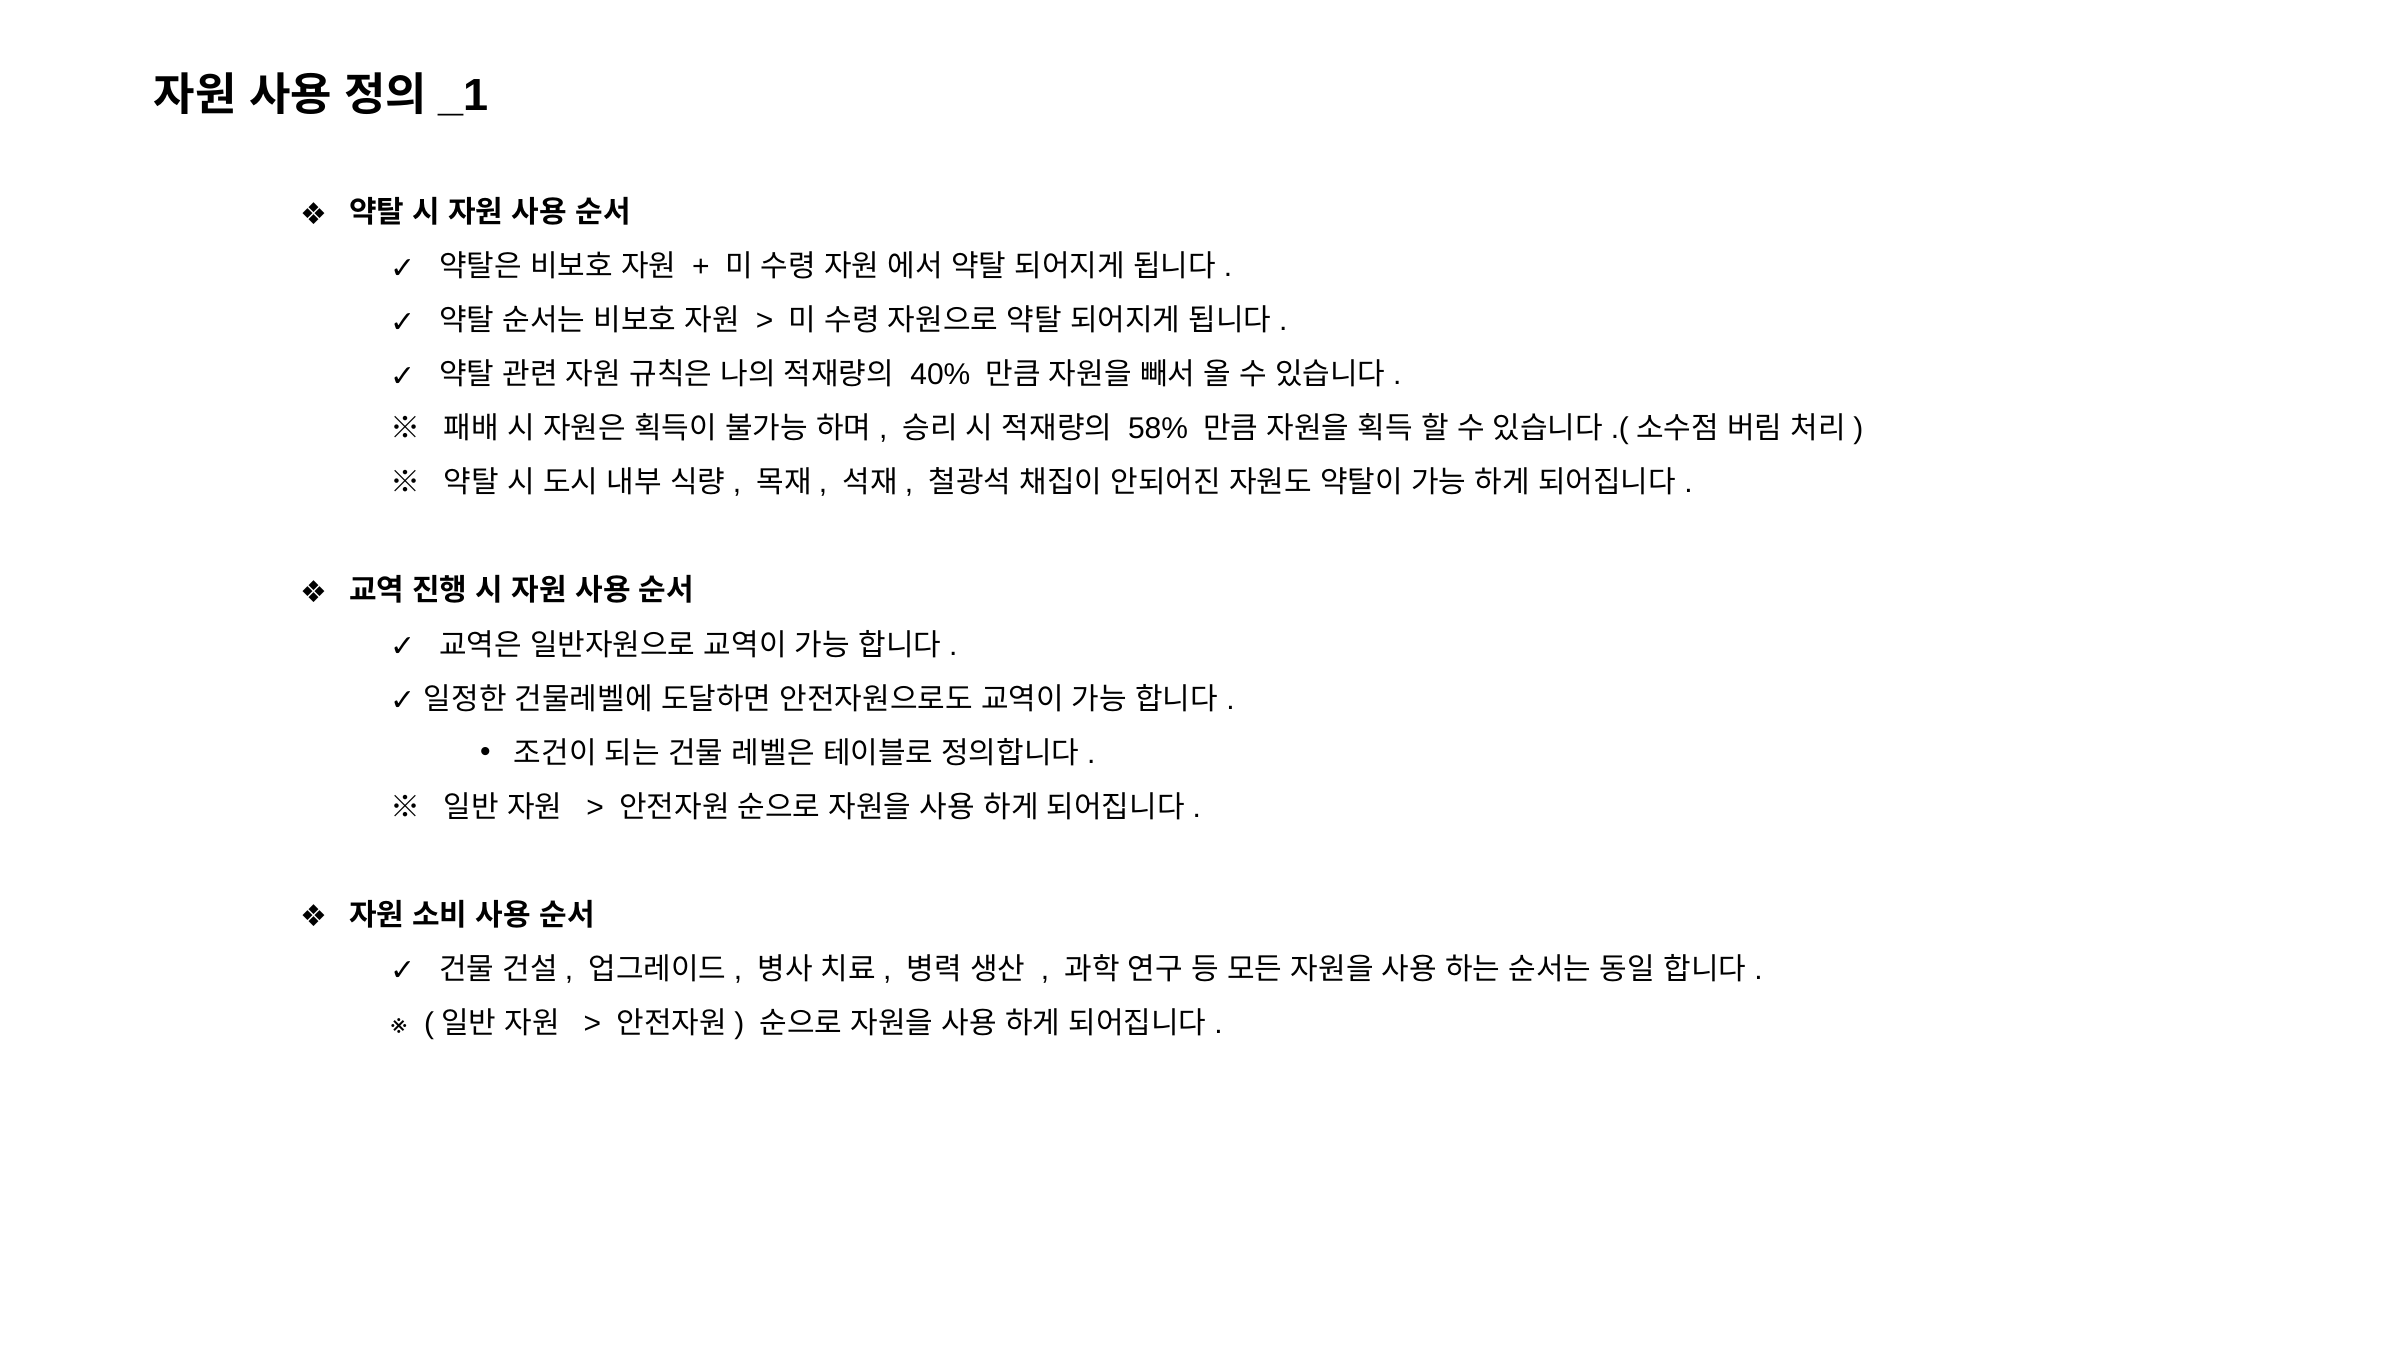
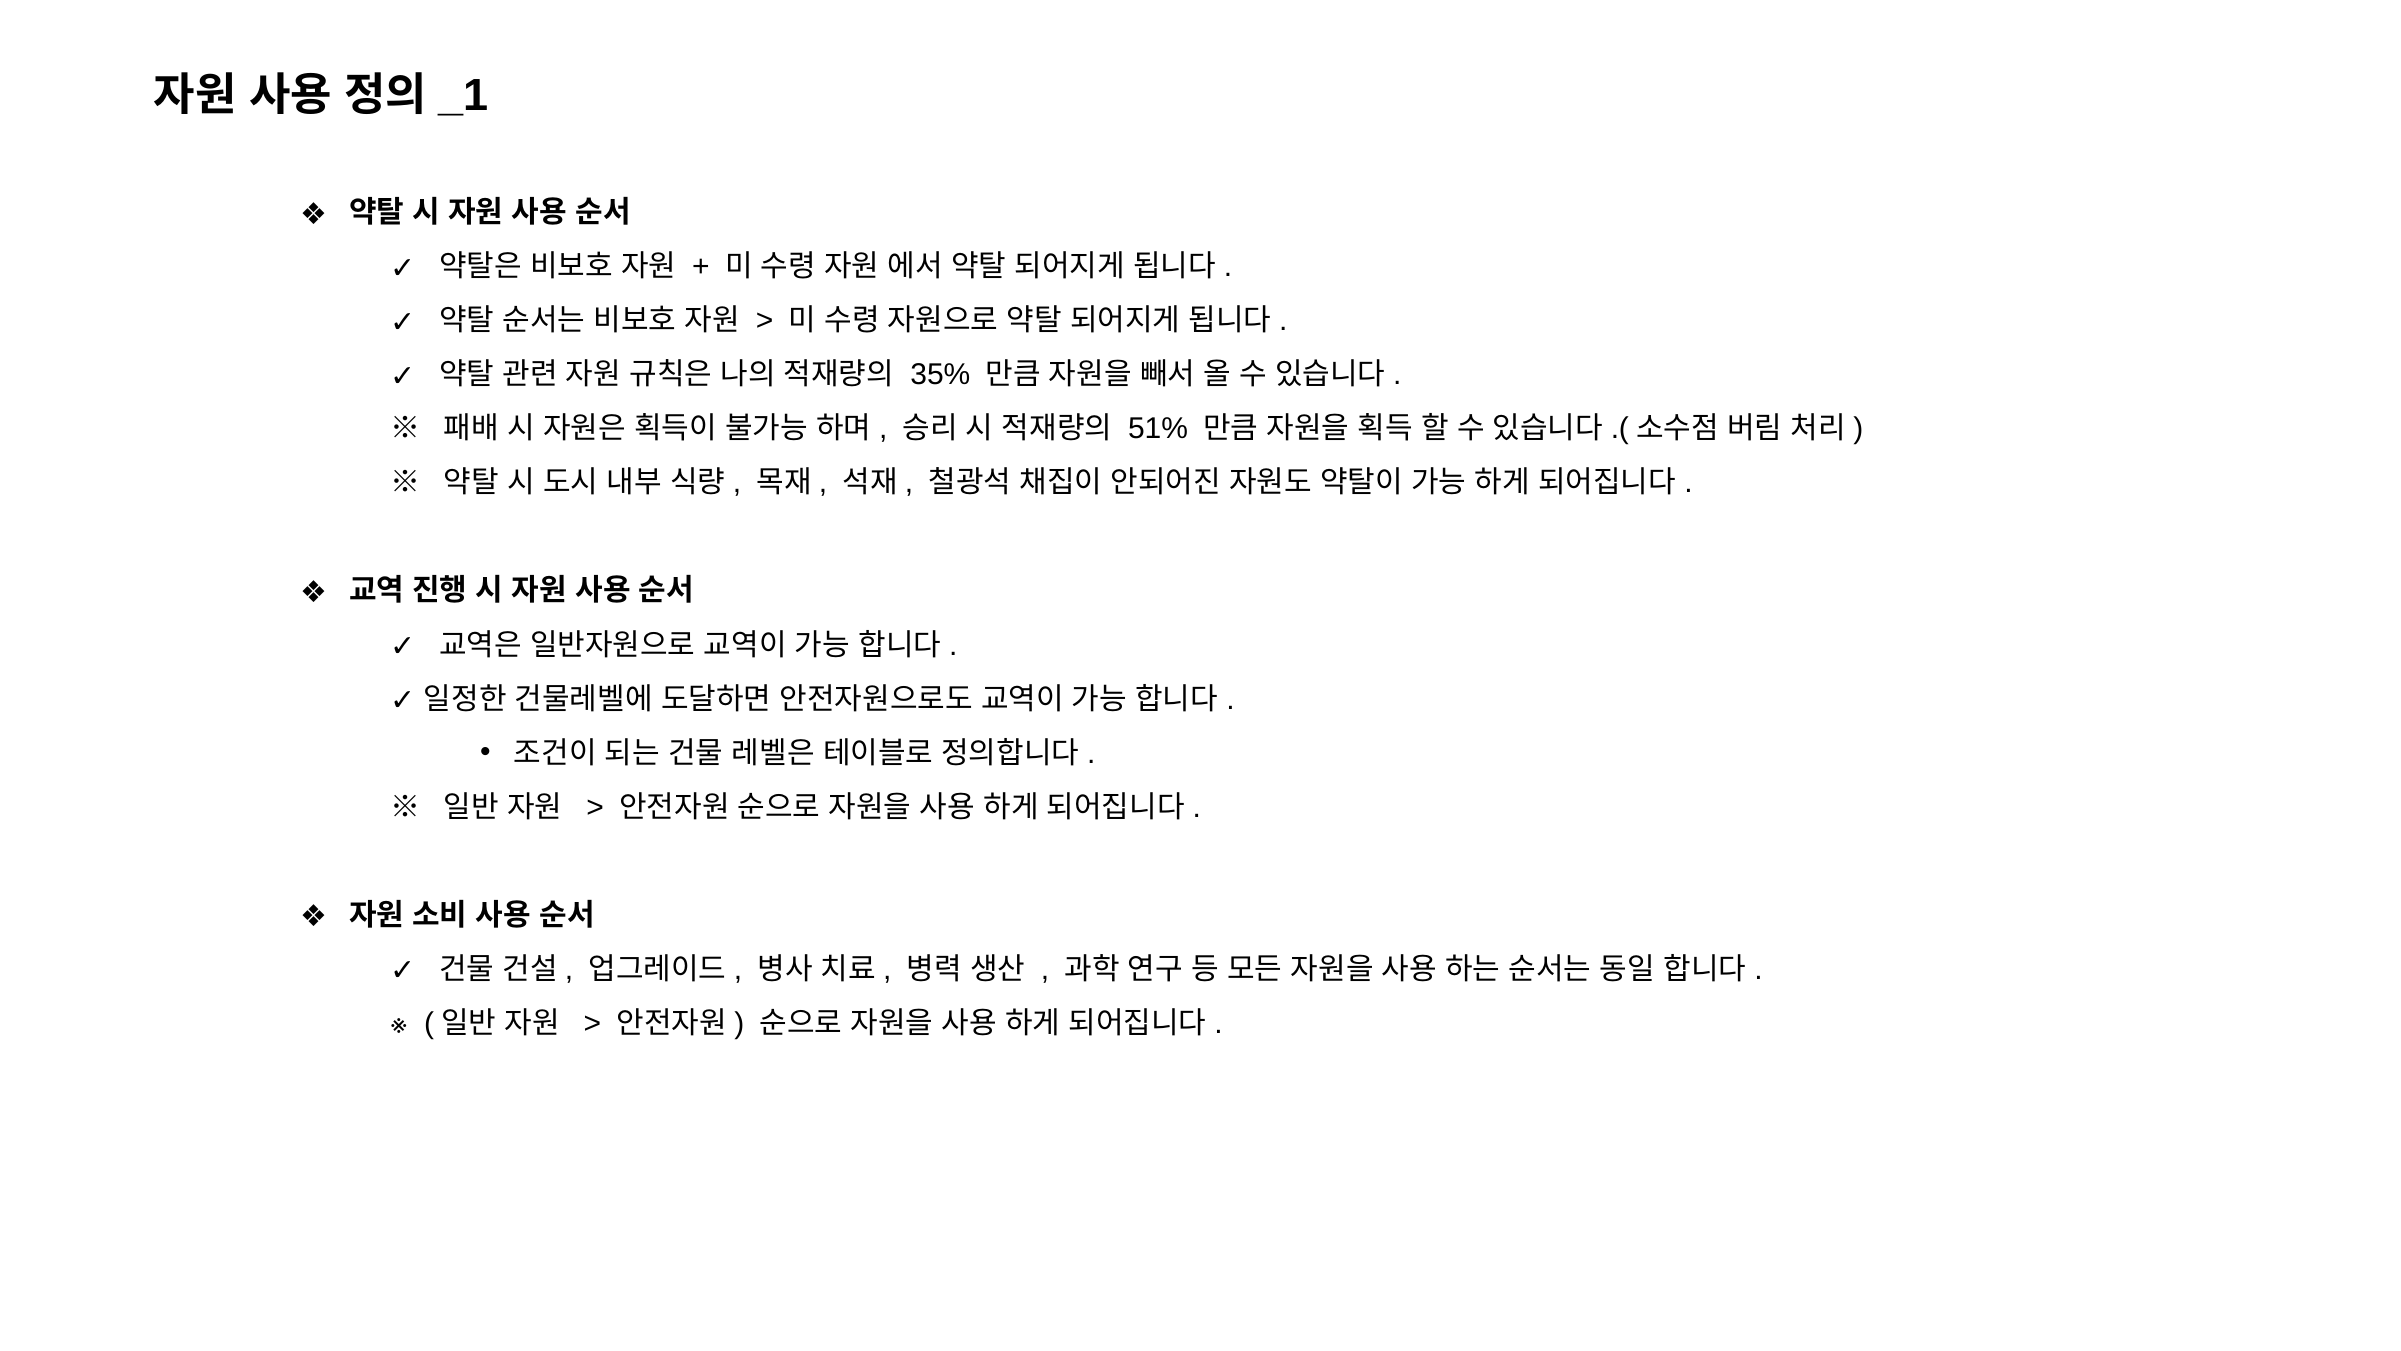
40%: 40% -> 35% (940, 375)
58%: 58% -> 51% (1158, 429)
